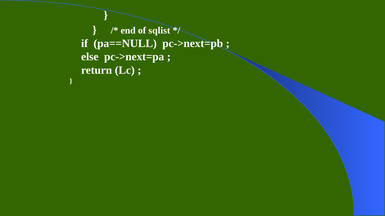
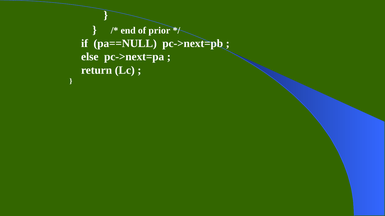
sqlist: sqlist -> prior (159, 30)
